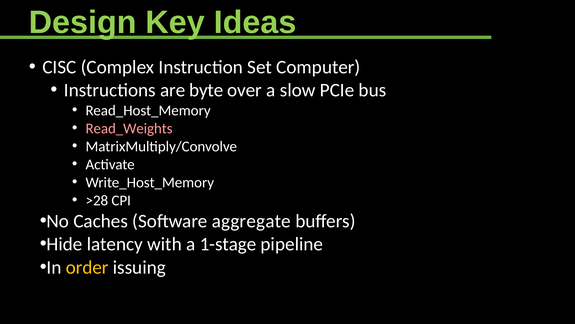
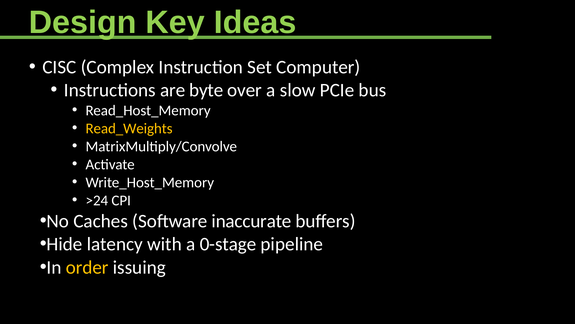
Read_Weights colour: pink -> yellow (129, 128)
>28: >28 -> >24 (97, 200)
aggregate: aggregate -> inaccurate (252, 221)
1-stage: 1-stage -> 0-stage (228, 244)
